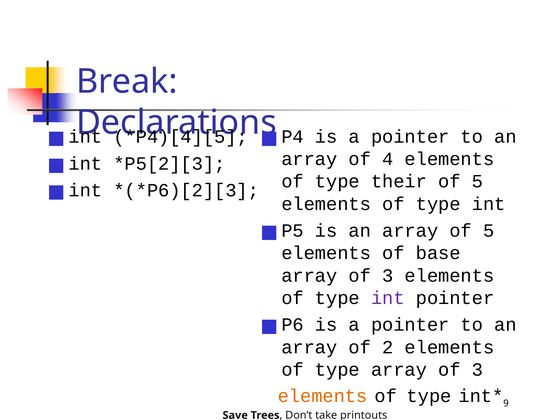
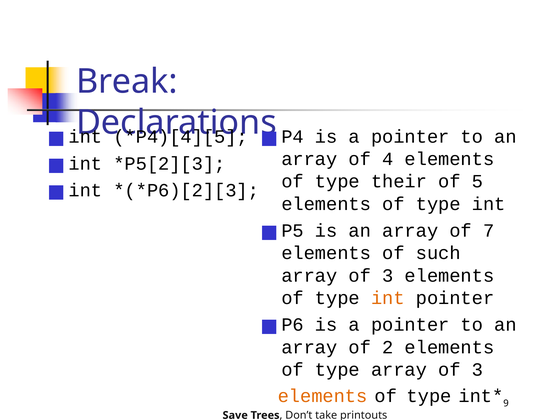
array of 5: 5 -> 7 (489, 231)
base: base -> such (438, 253)
int colour: purple -> orange (388, 298)
